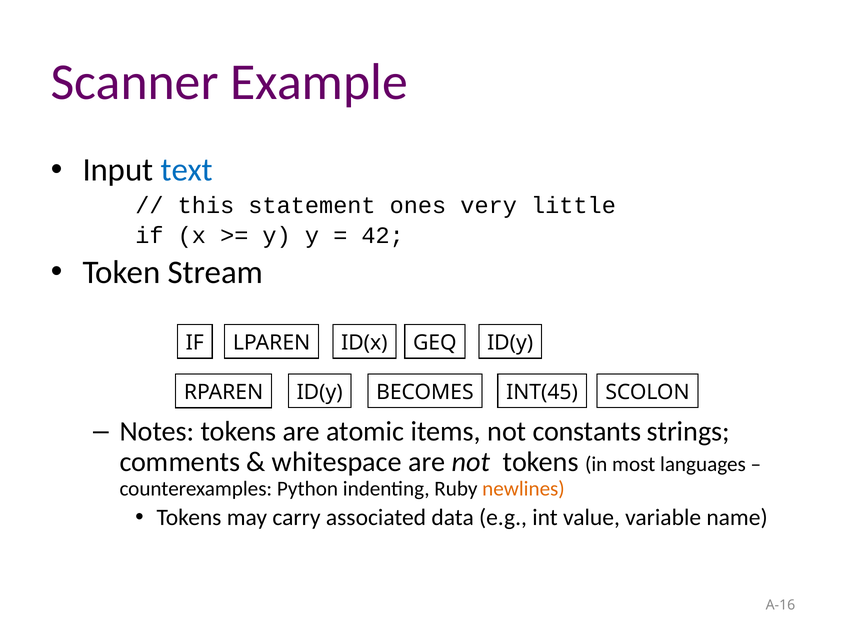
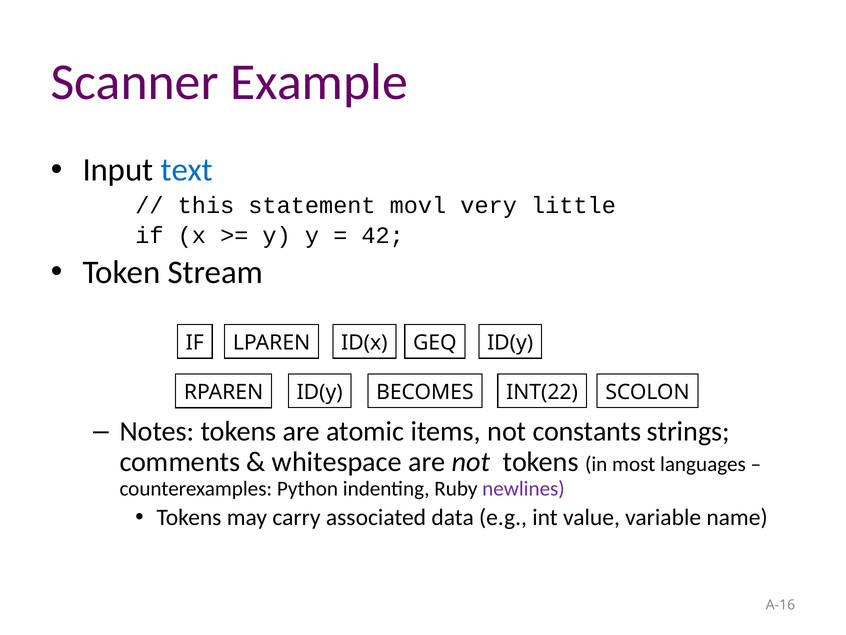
ones: ones -> movl (418, 205)
INT(45: INT(45 -> INT(22 (542, 392)
newlines colour: orange -> purple (524, 488)
